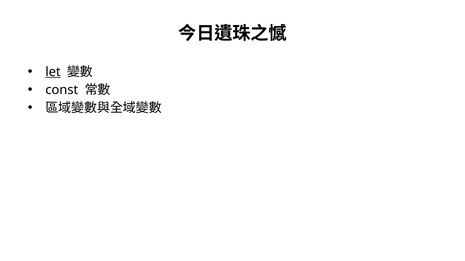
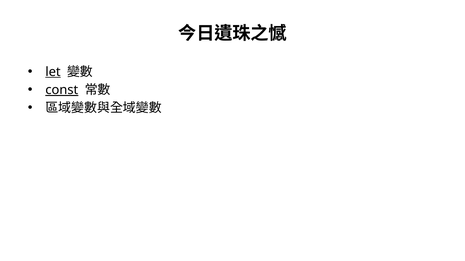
const underline: none -> present (62, 90)
